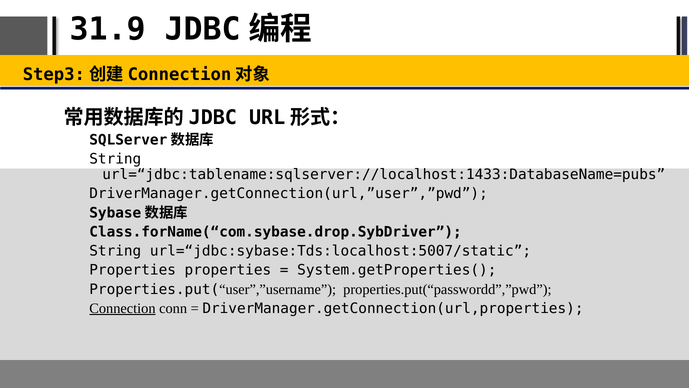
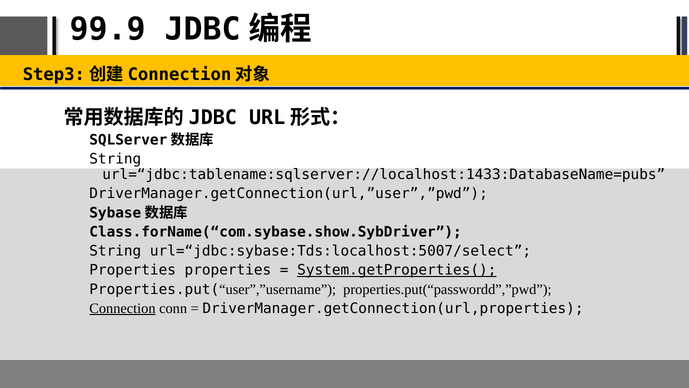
31.9: 31.9 -> 99.9 (108, 29)
Class.forName(“com.sybase.drop.SybDriver: Class.forName(“com.sybase.drop.SybDriver -> Class.forName(“com.sybase.show.SybDriver (276, 232)
url=“jdbc:sybase:Tds:localhost:5007/static: url=“jdbc:sybase:Tds:localhost:5007/static -> url=“jdbc:sybase:Tds:localhost:5007/select (341, 251)
System.getProperties( underline: none -> present (397, 270)
